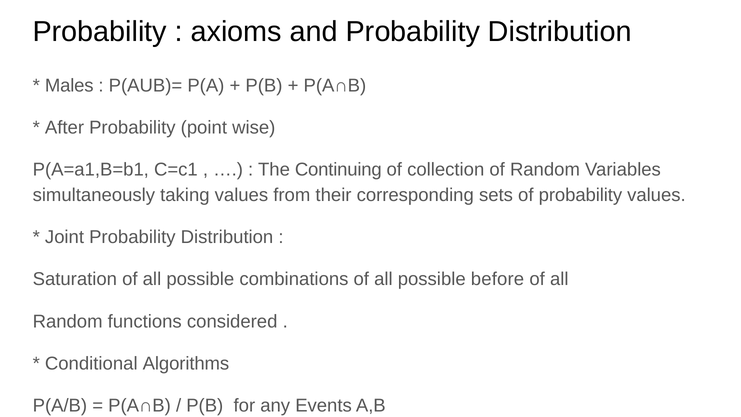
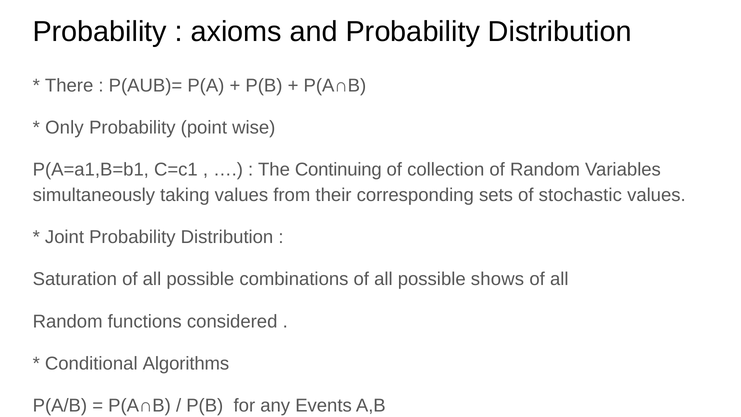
Males: Males -> There (69, 86)
After: After -> Only (64, 128)
of probability: probability -> stochastic (580, 195)
before: before -> shows (497, 279)
